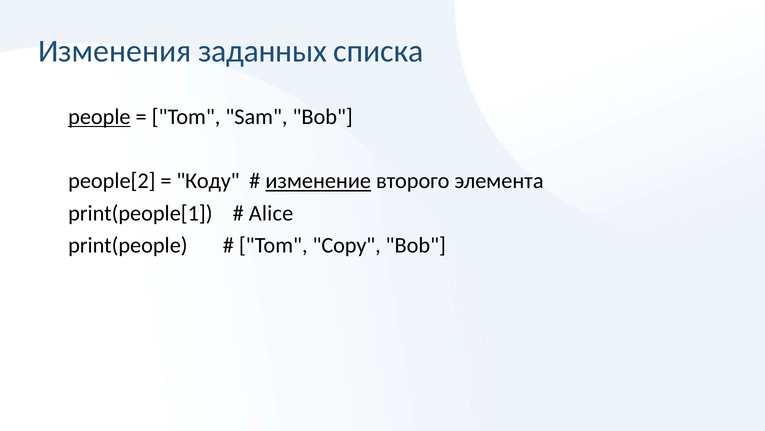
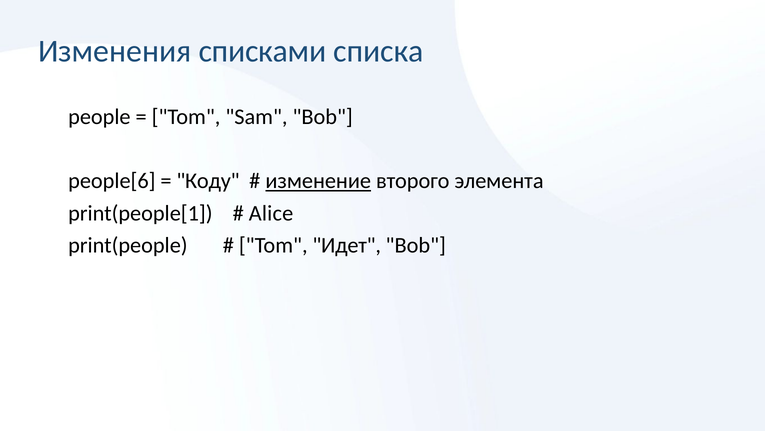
заданных: заданных -> списками (262, 51)
people underline: present -> none (99, 117)
people[2: people[2 -> people[6 (112, 181)
Copy: Copy -> Идет (347, 245)
